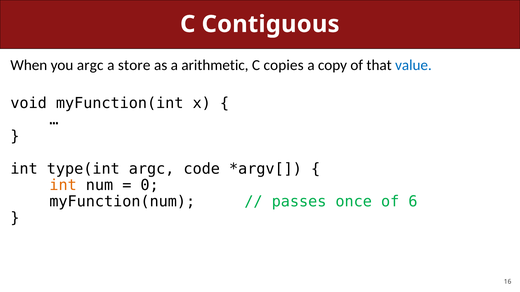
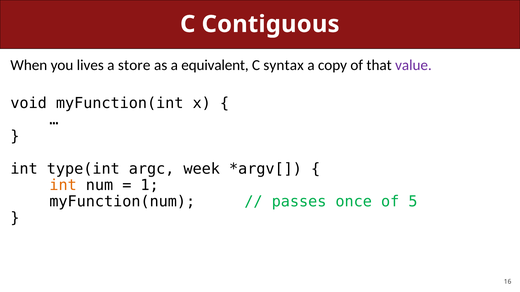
you argc: argc -> lives (90, 65)
arithmetic: arithmetic -> equivalent (215, 65)
copies: copies -> syntax (284, 65)
value colour: blue -> purple (413, 65)
code: code -> week (202, 169)
0: 0 -> 1 (150, 185)
6: 6 -> 5 (413, 202)
